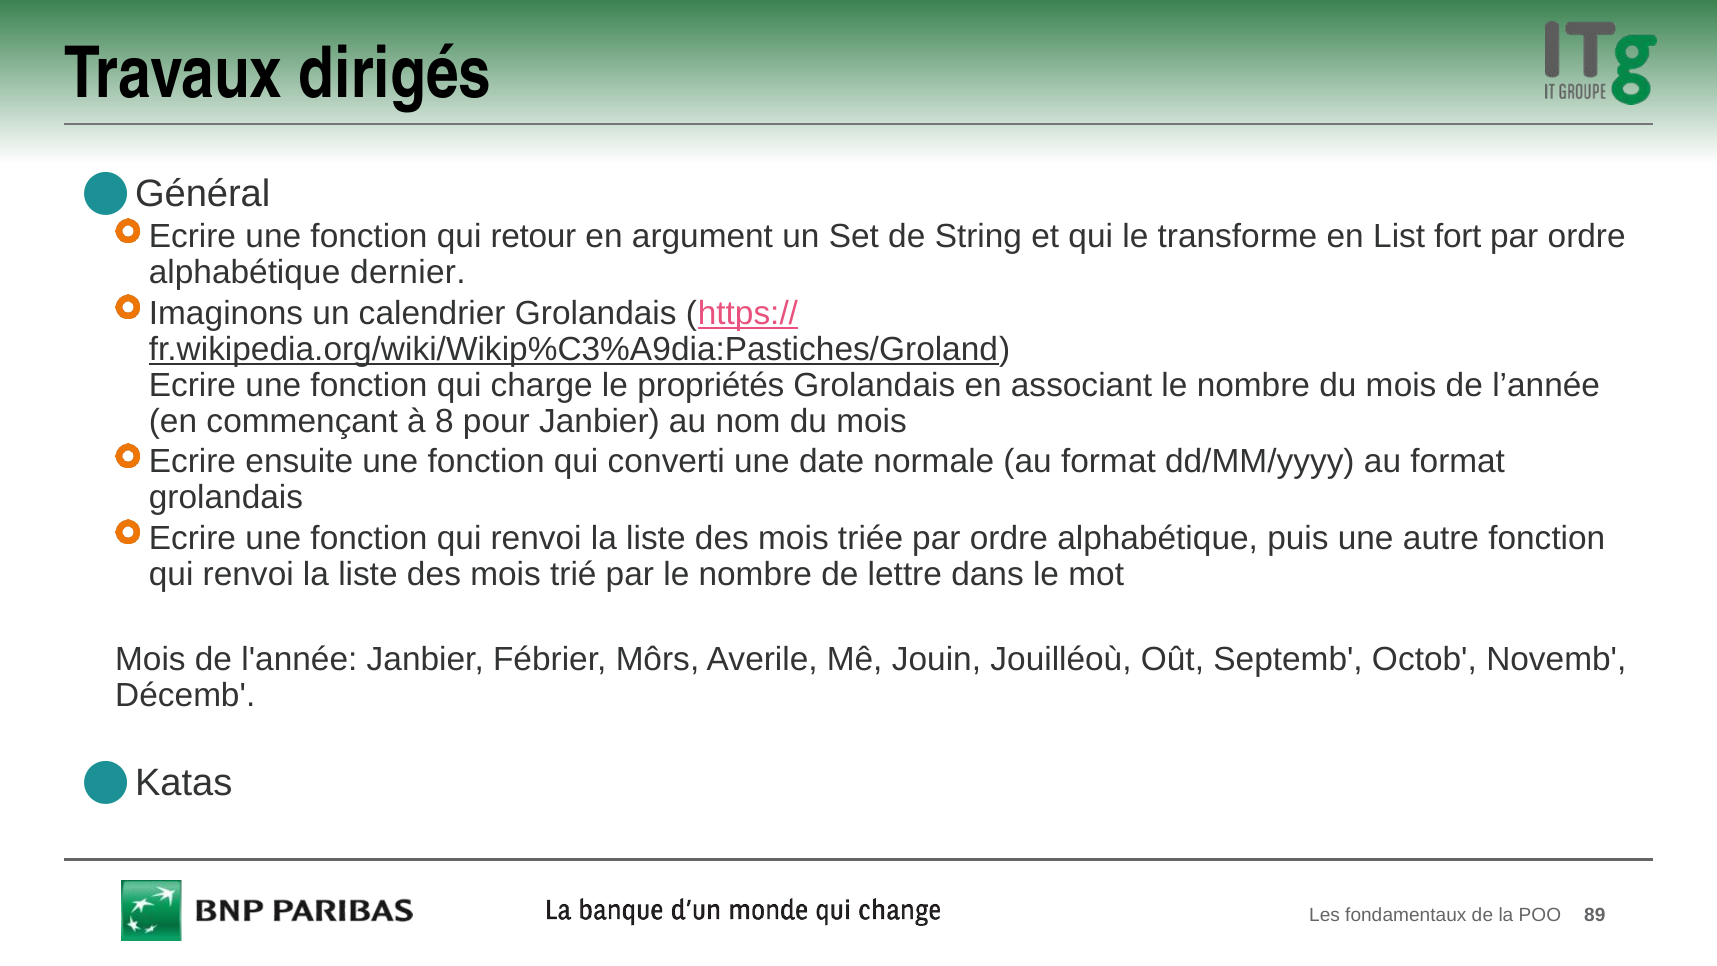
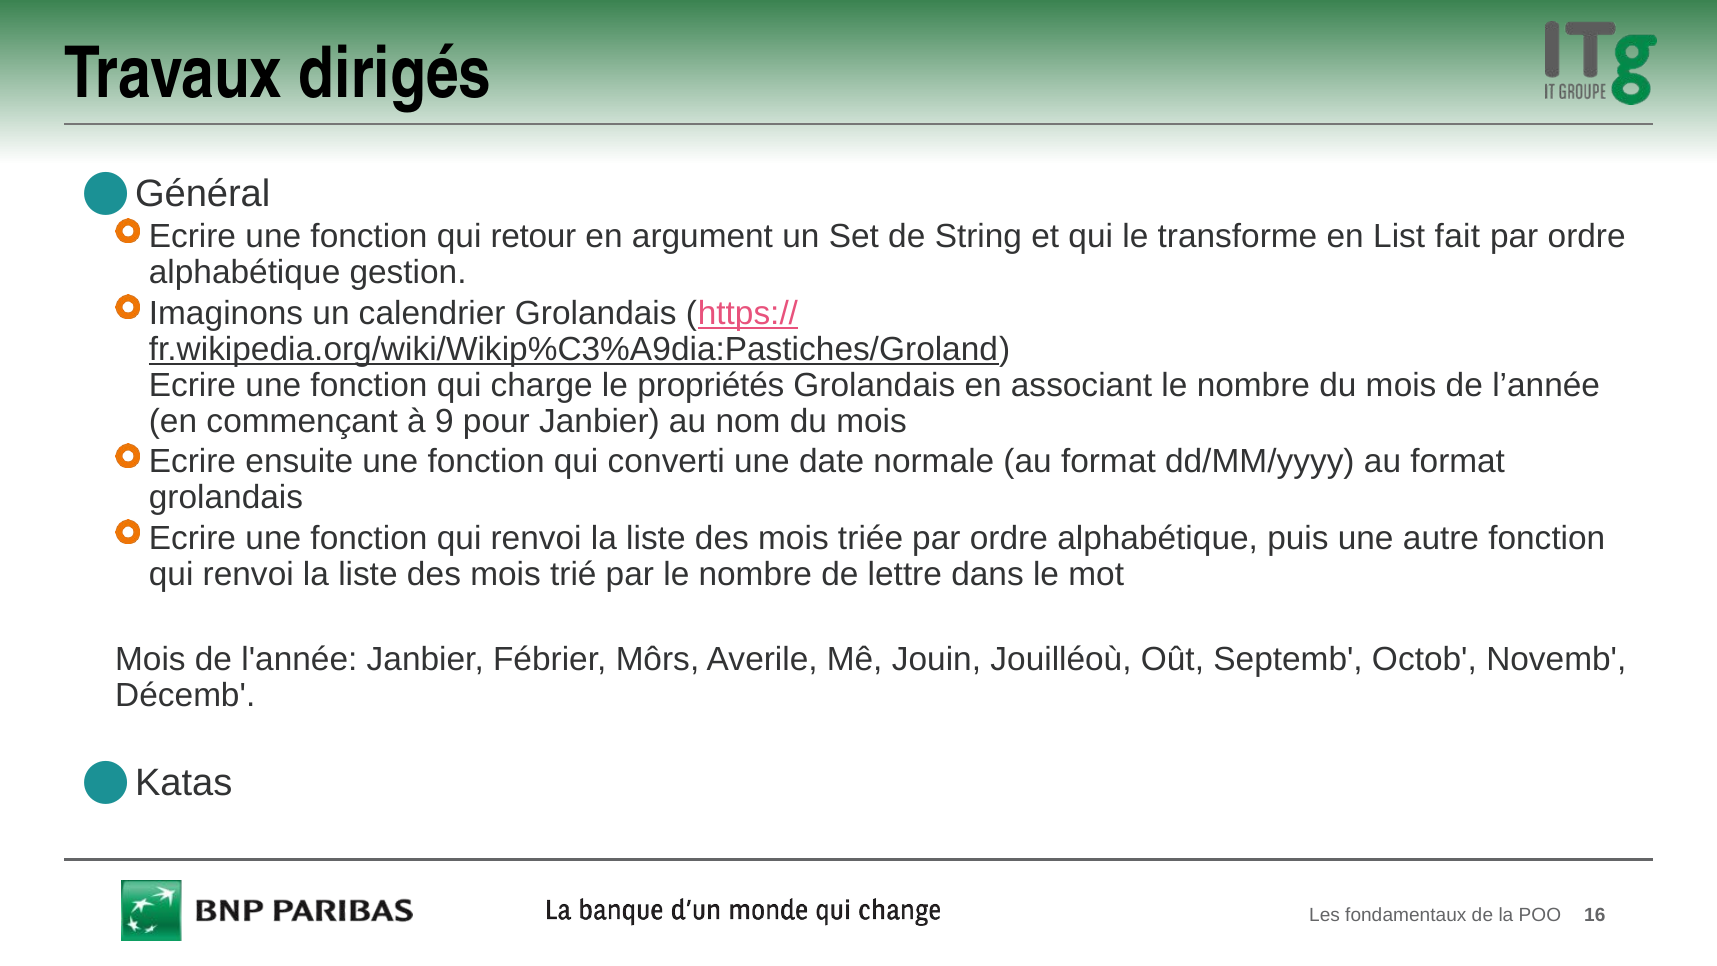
fort: fort -> fait (1457, 237)
dernier: dernier -> gestion (408, 273)
8: 8 -> 9 (444, 421)
89: 89 -> 16 (1595, 915)
